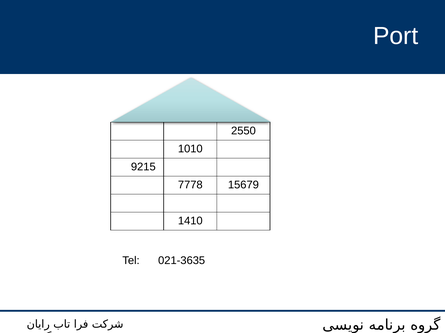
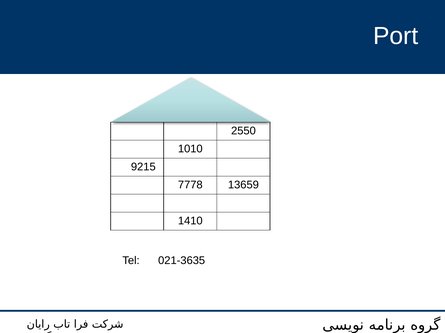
15679: 15679 -> 13659 (243, 185)
